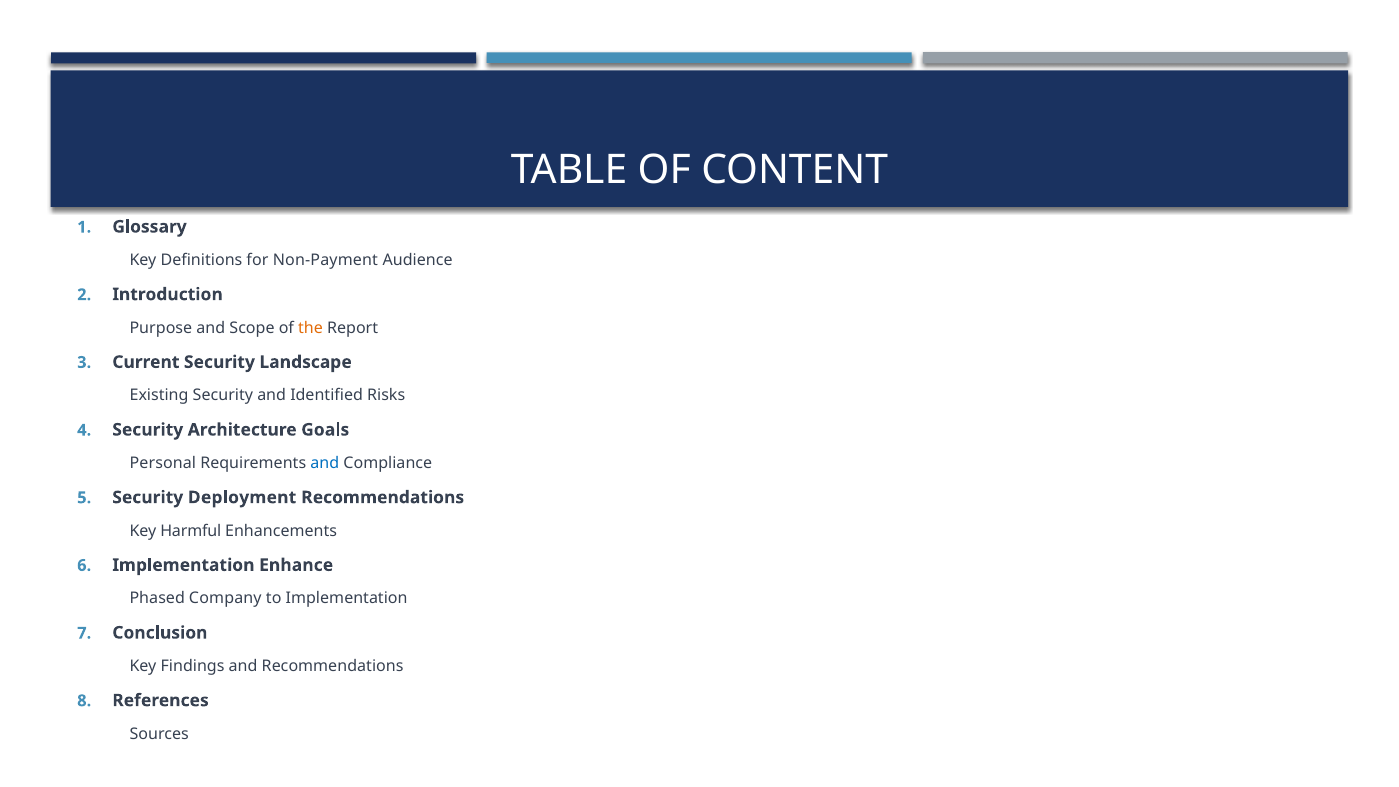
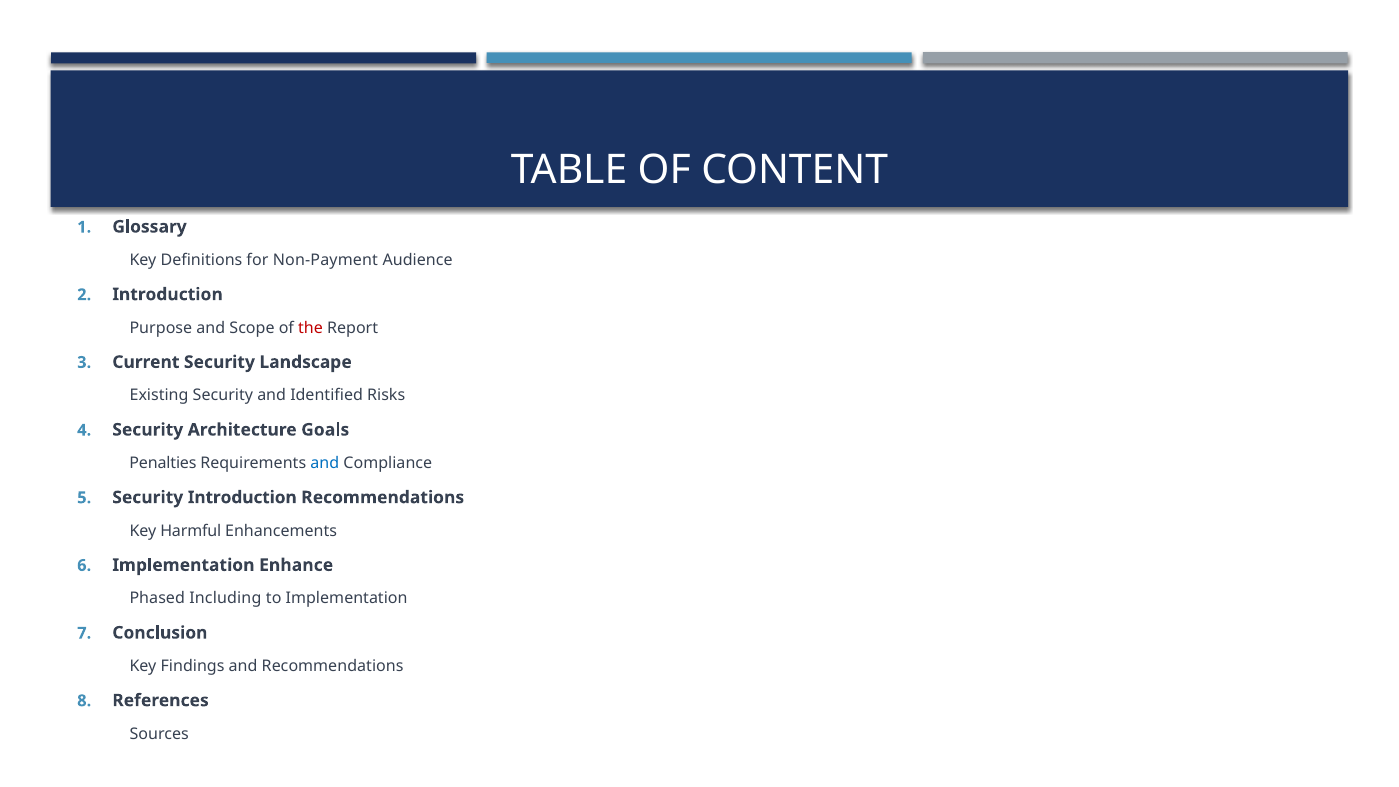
the colour: orange -> red (311, 328)
Personal: Personal -> Penalties (163, 463)
Security Deployment: Deployment -> Introduction (242, 497)
Company: Company -> Including (225, 599)
